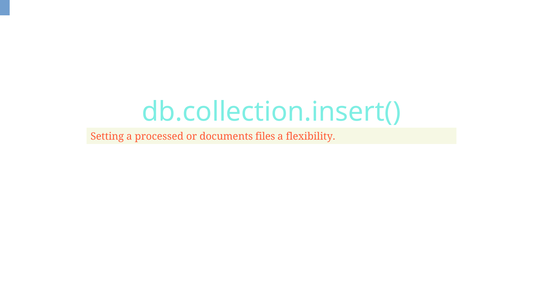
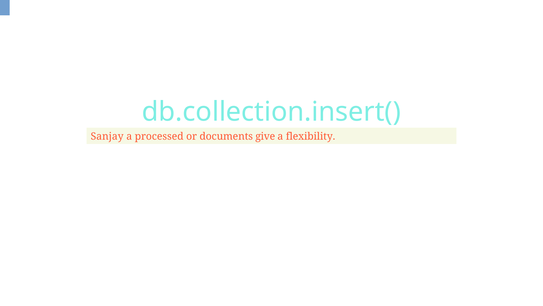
Setting: Setting -> Sanjay (107, 136)
files: files -> give (265, 136)
